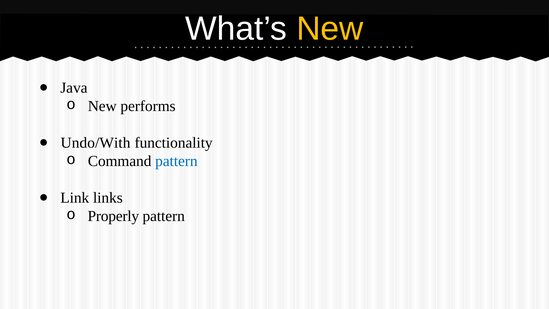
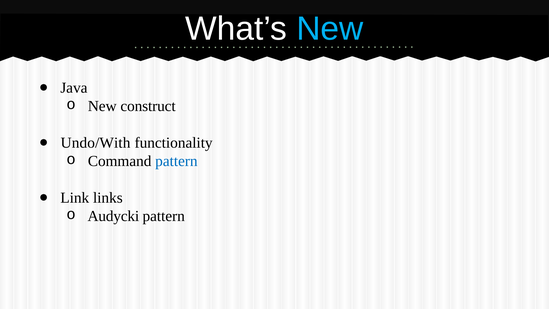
New colour: yellow -> light blue (330, 29)
performs: performs -> construct (148, 106)
Properly: Properly -> Audycki (113, 216)
